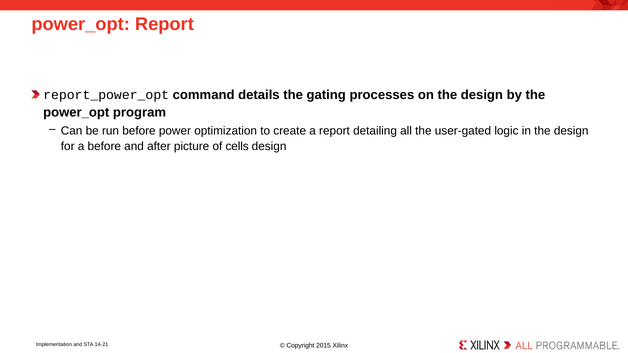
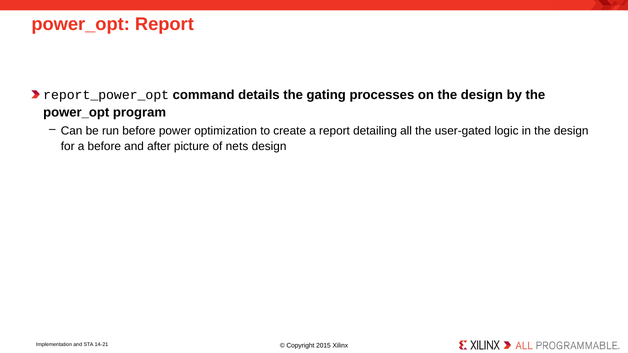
cells: cells -> nets (237, 147)
